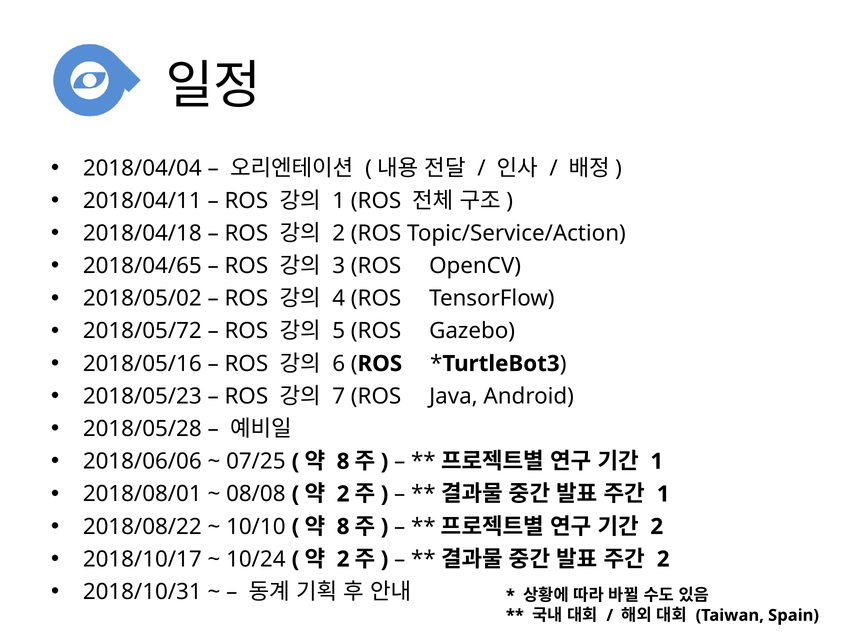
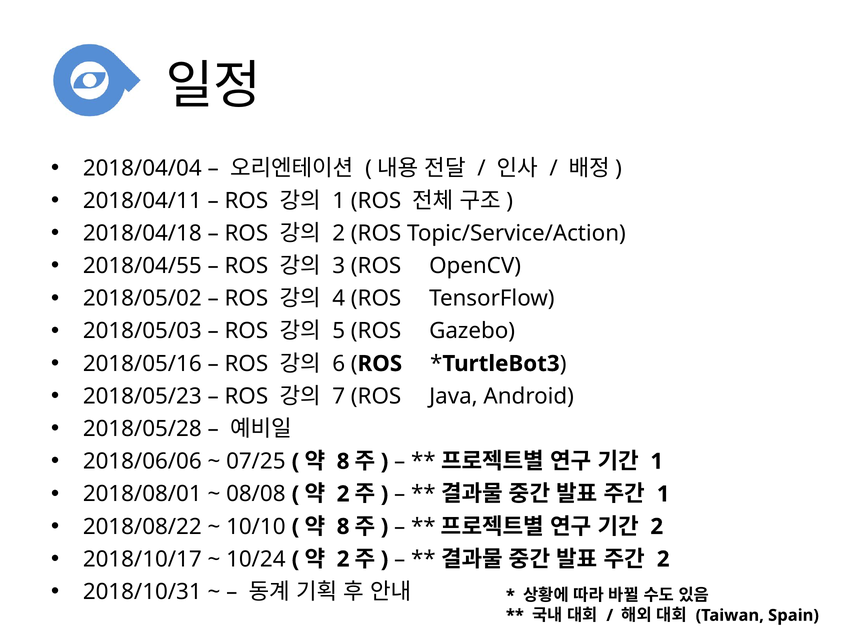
2018/04/65: 2018/04/65 -> 2018/04/55 (142, 266)
2018/05/72: 2018/05/72 -> 2018/05/03 (142, 331)
